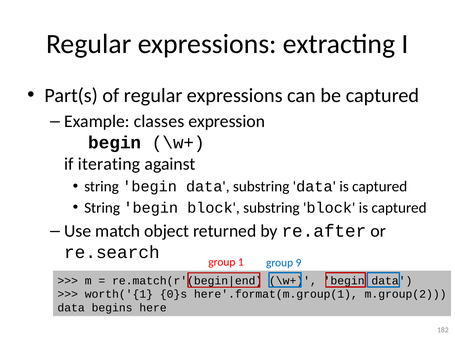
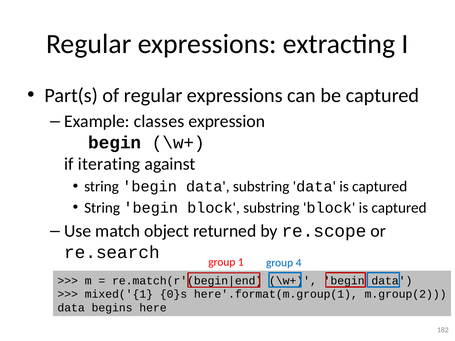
re.after: re.after -> re.scope (324, 231)
9: 9 -> 4 (299, 263)
worth('{1: worth('{1 -> mixed('{1 (119, 294)
